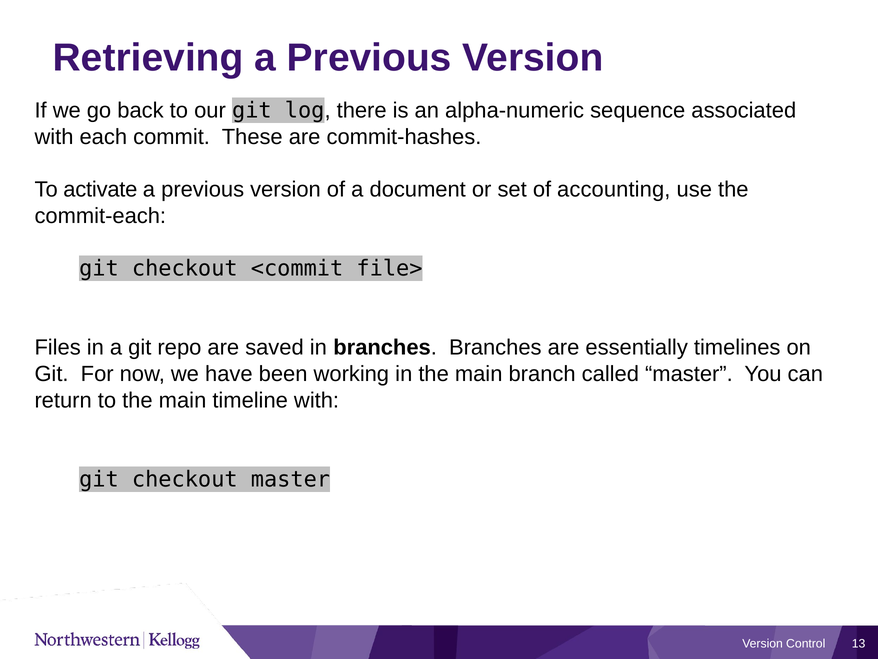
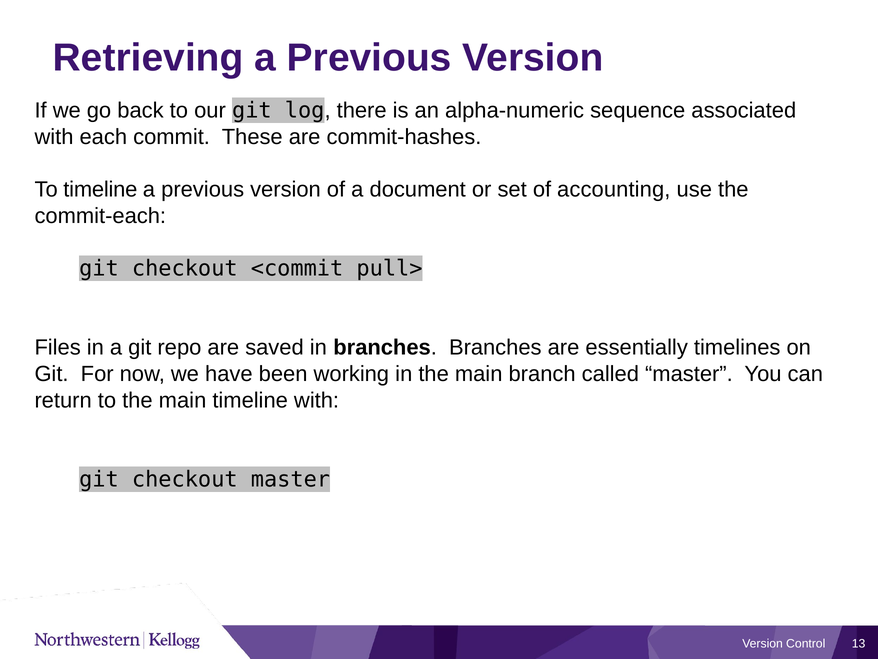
To activate: activate -> timeline (100, 189)
file>: file> -> pull> (389, 268)
